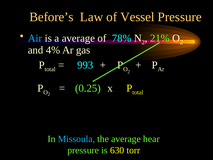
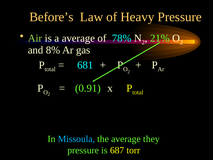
Vessel: Vessel -> Heavy (137, 17)
Air colour: light blue -> light green (35, 38)
4%: 4% -> 8% (53, 50)
993: 993 -> 681 (85, 65)
0.25: 0.25 -> 0.91 (88, 88)
hear: hear -> they (151, 139)
630: 630 -> 687 (117, 150)
